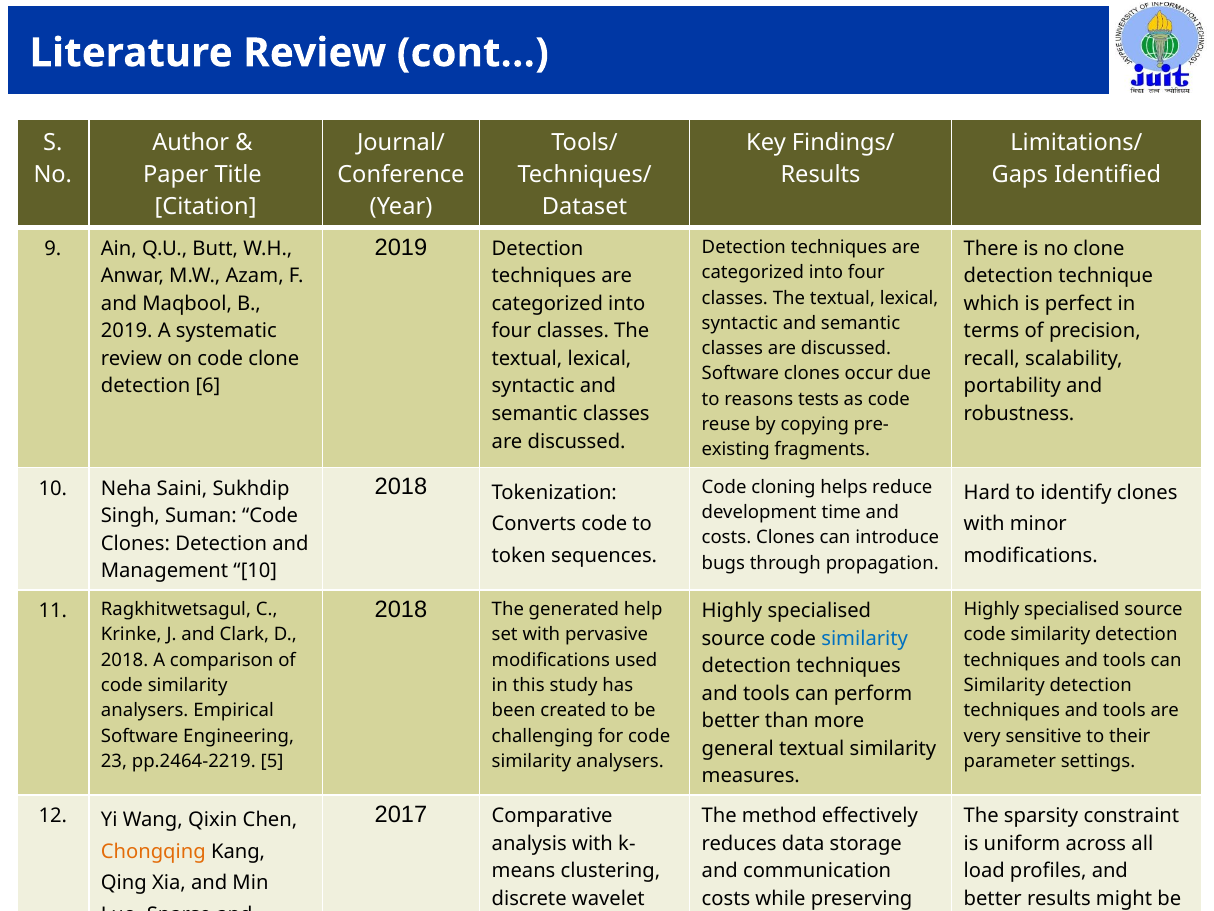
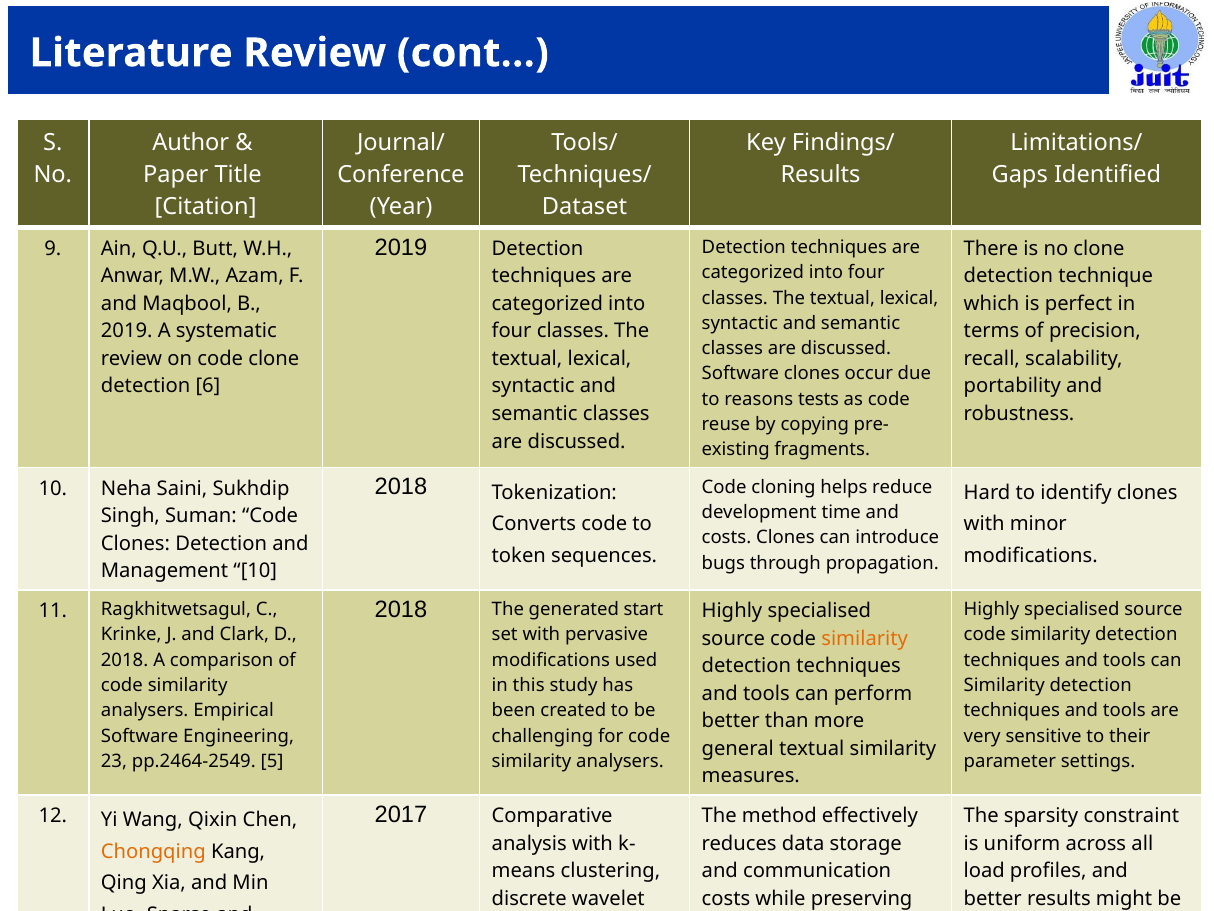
help: help -> start (643, 609)
similarity colour: blue -> orange (865, 638)
pp.2464-2219: pp.2464-2219 -> pp.2464-2549 (194, 761)
